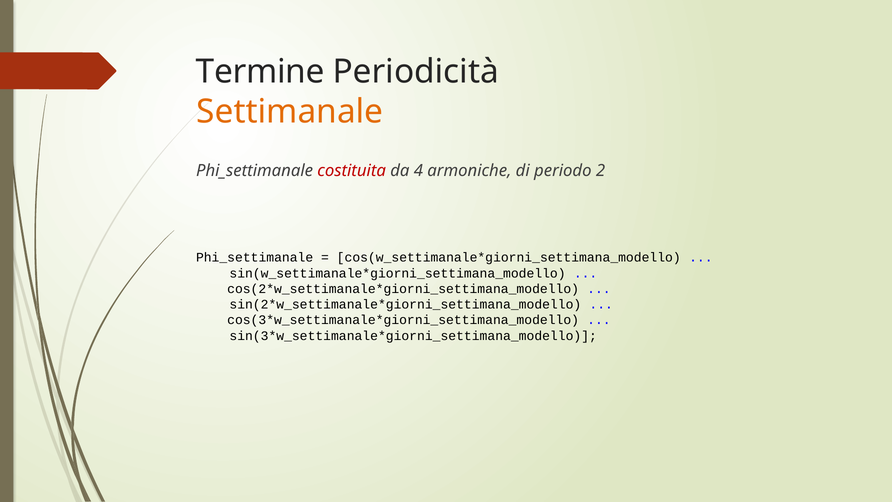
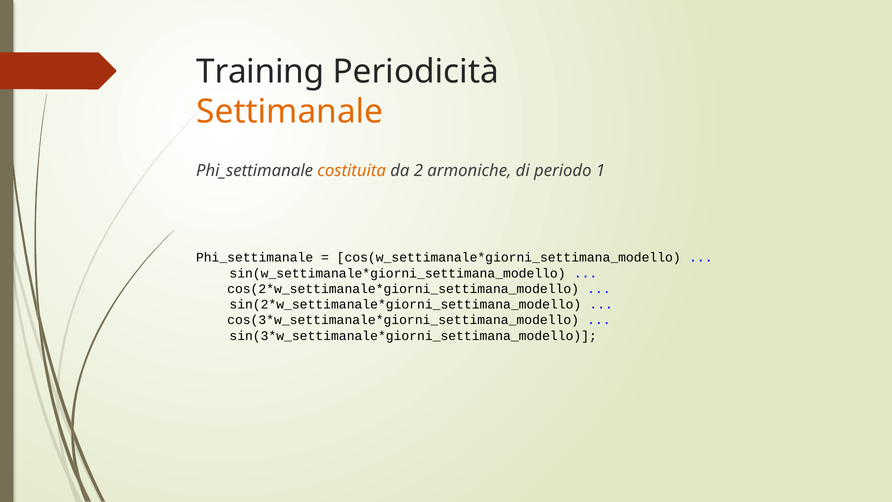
Termine: Termine -> Training (260, 71)
costituita colour: red -> orange (352, 171)
4: 4 -> 2 (418, 171)
2: 2 -> 1 (601, 171)
